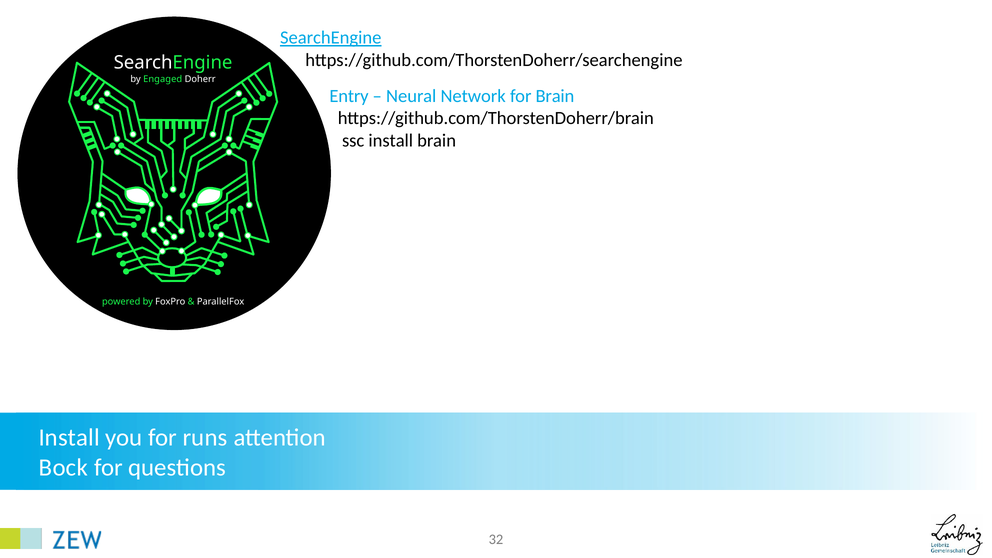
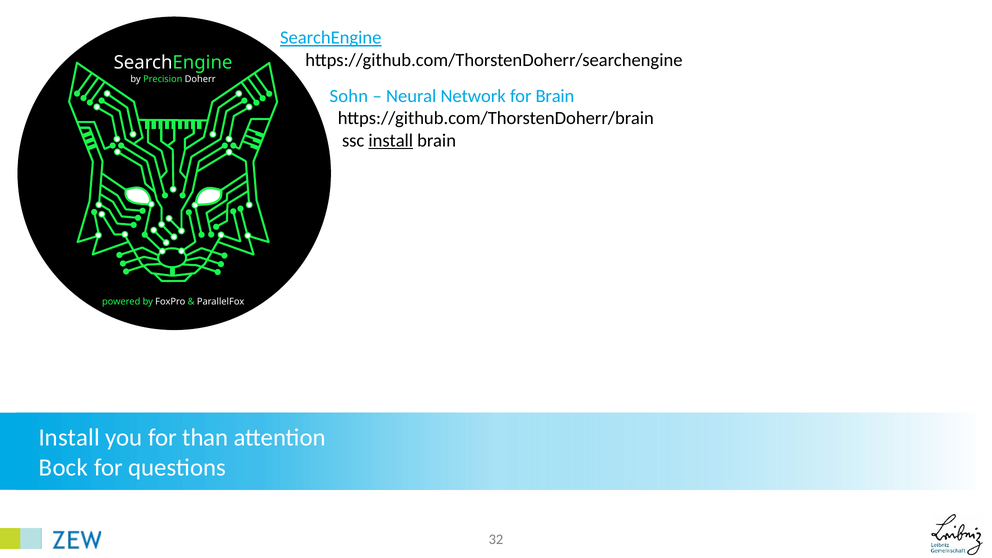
Engaged: Engaged -> Precision (163, 79)
Entry: Entry -> Sohn (349, 96)
install underline: none -> present (391, 141)
runs: runs -> than (205, 438)
